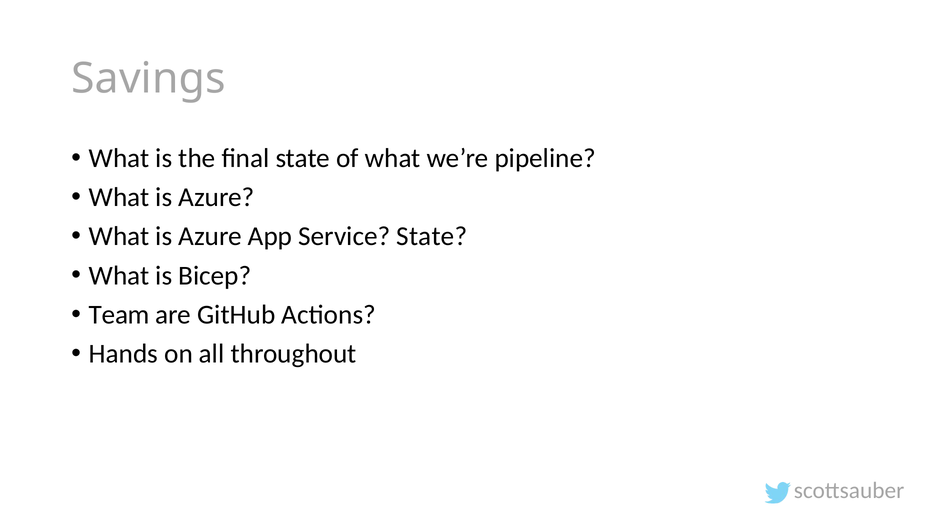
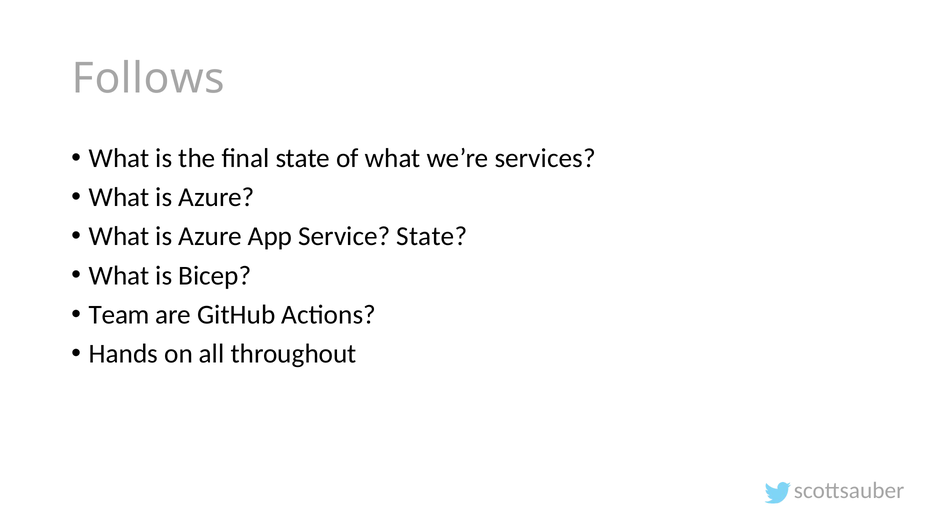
Savings: Savings -> Follows (148, 79)
pipeline: pipeline -> services (545, 158)
